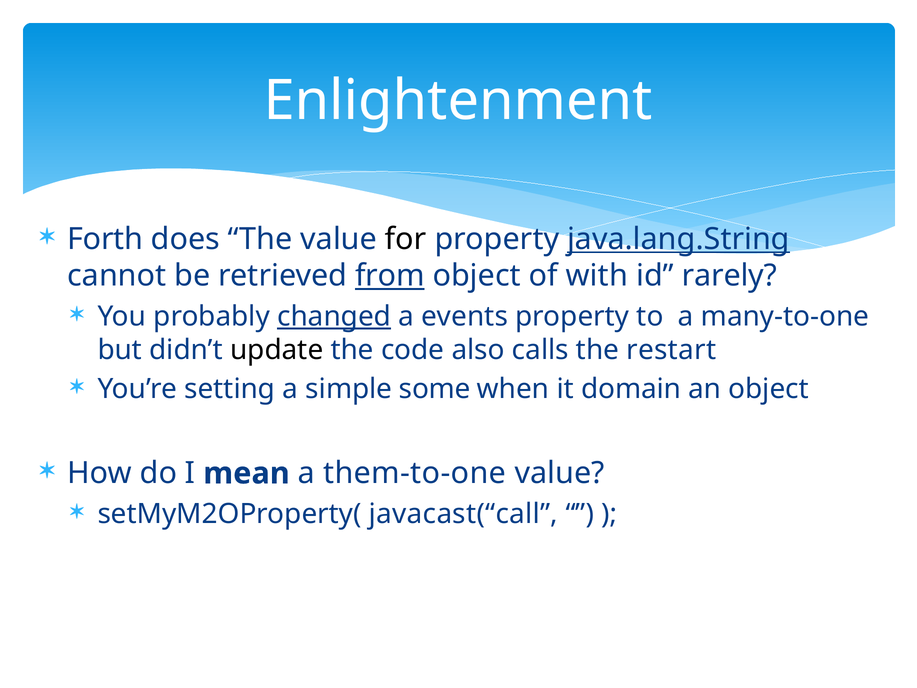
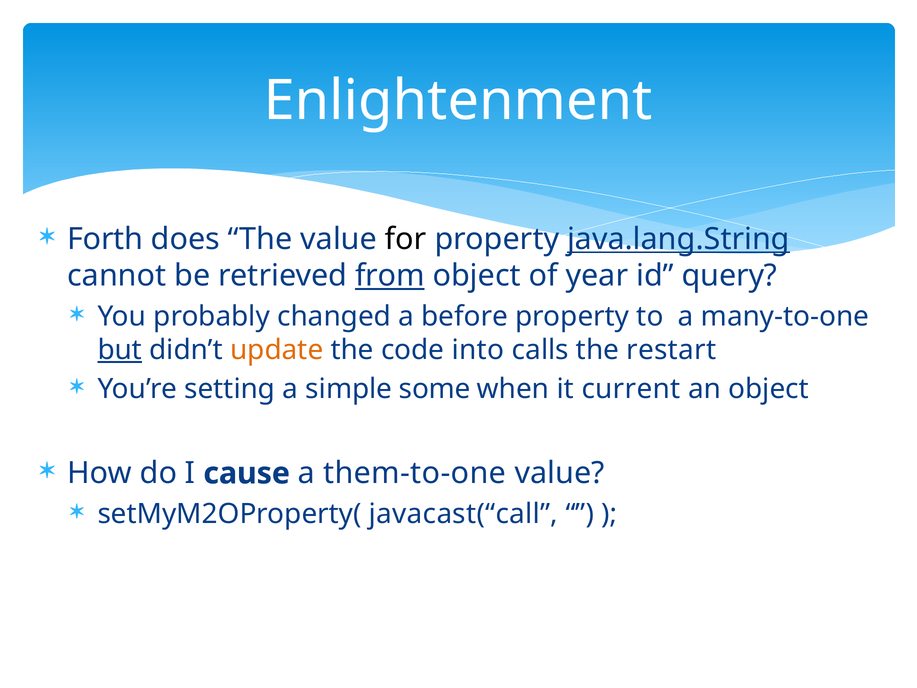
with: with -> year (597, 276)
rarely: rarely -> query (729, 276)
changed underline: present -> none (334, 316)
events: events -> before (465, 316)
but underline: none -> present (120, 350)
update colour: black -> orange (277, 350)
also: also -> into (478, 350)
domain: domain -> current (631, 389)
mean: mean -> cause (247, 473)
